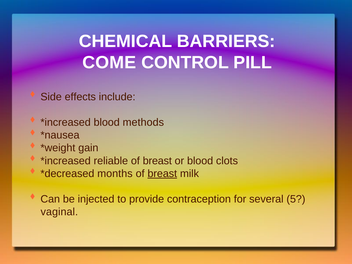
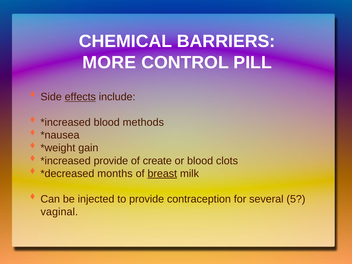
COME: COME -> MORE (109, 62)
effects underline: none -> present (80, 97)
reliable: reliable -> provide (111, 161)
breast: breast -> create (157, 161)
